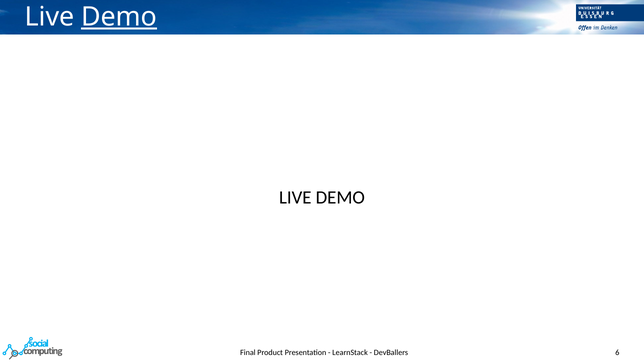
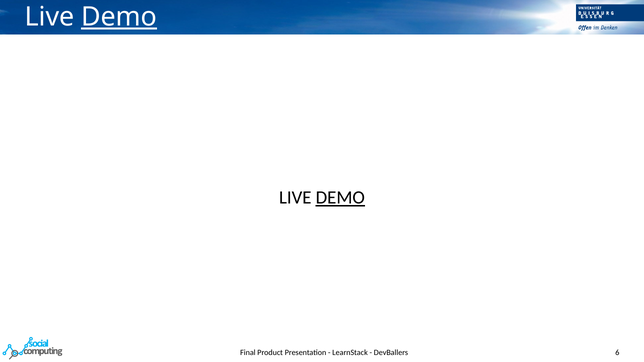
DEMO underline: none -> present (340, 198)
